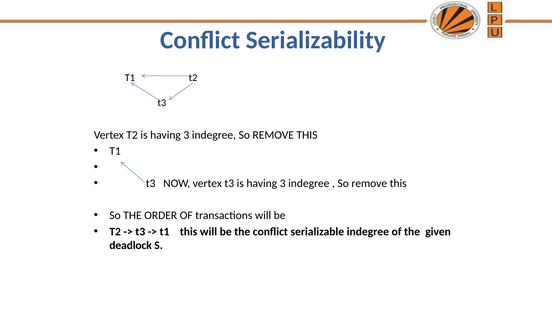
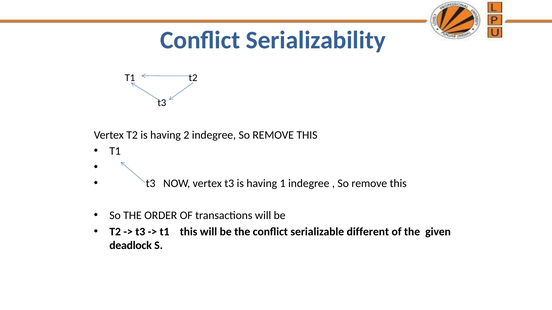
T2 is having 3: 3 -> 2 (186, 135)
t3 is having 3: 3 -> 1 (283, 184)
serializable indegree: indegree -> different (368, 232)
